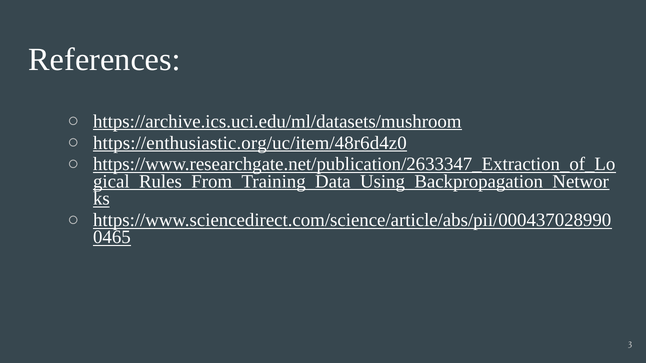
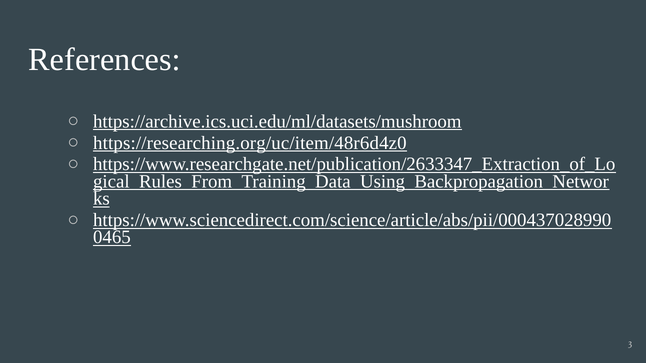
https://enthusiastic.org/uc/item/48r6d4z0: https://enthusiastic.org/uc/item/48r6d4z0 -> https://researching.org/uc/item/48r6d4z0 (250, 143)
